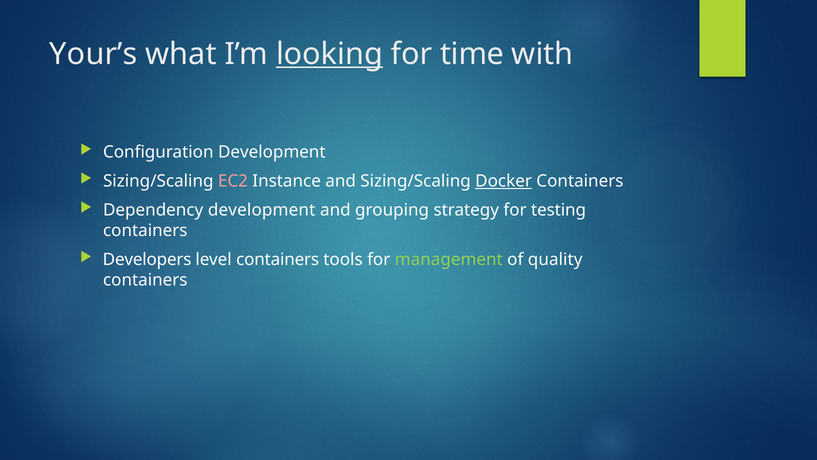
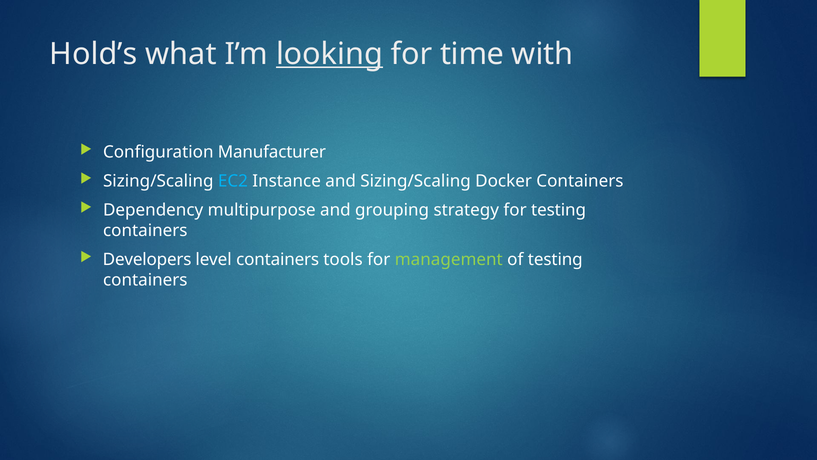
Your’s: Your’s -> Hold’s (93, 54)
Configuration Development: Development -> Manufacturer (272, 152)
EC2 colour: pink -> light blue (233, 181)
Docker underline: present -> none (504, 181)
Dependency development: development -> multipurpose (262, 210)
of quality: quality -> testing (555, 259)
